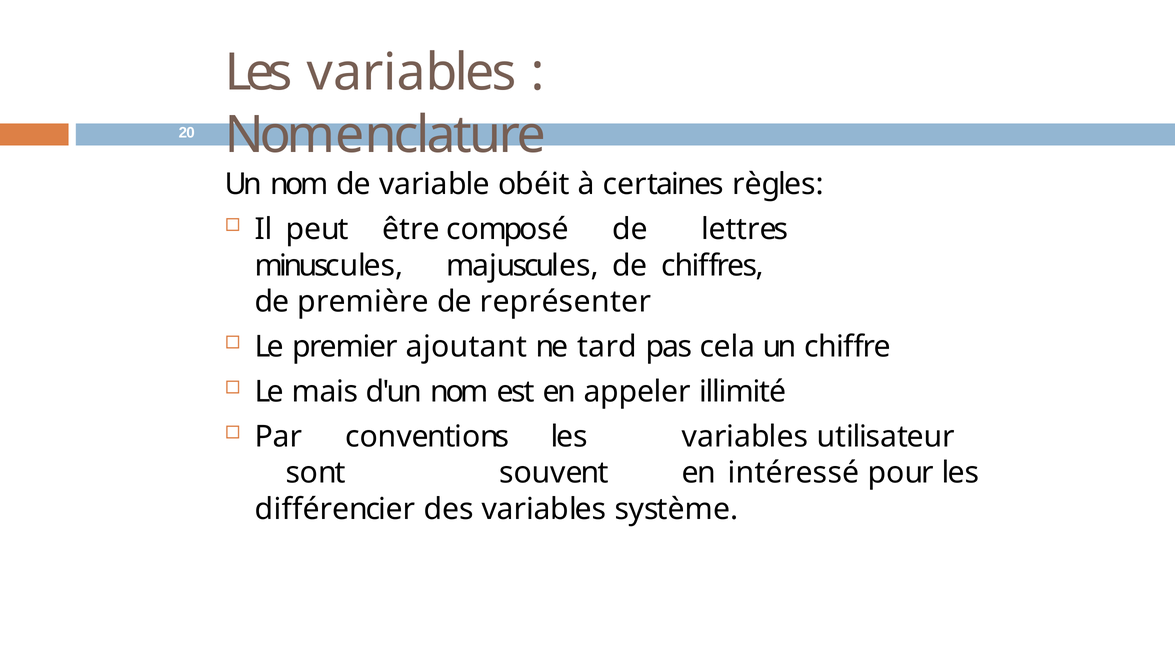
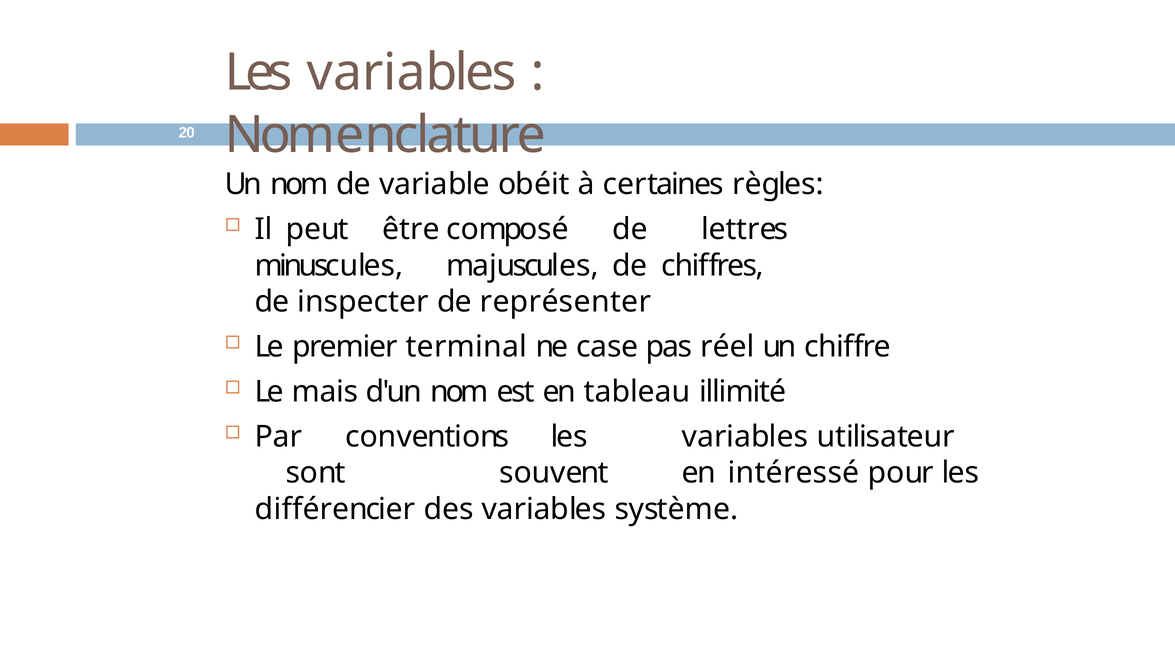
première: première -> inspecter (363, 302)
ajoutant: ajoutant -> terminal (466, 347)
tard: tard -> case (607, 347)
cela: cela -> réel (727, 347)
appeler: appeler -> tableau (637, 392)
